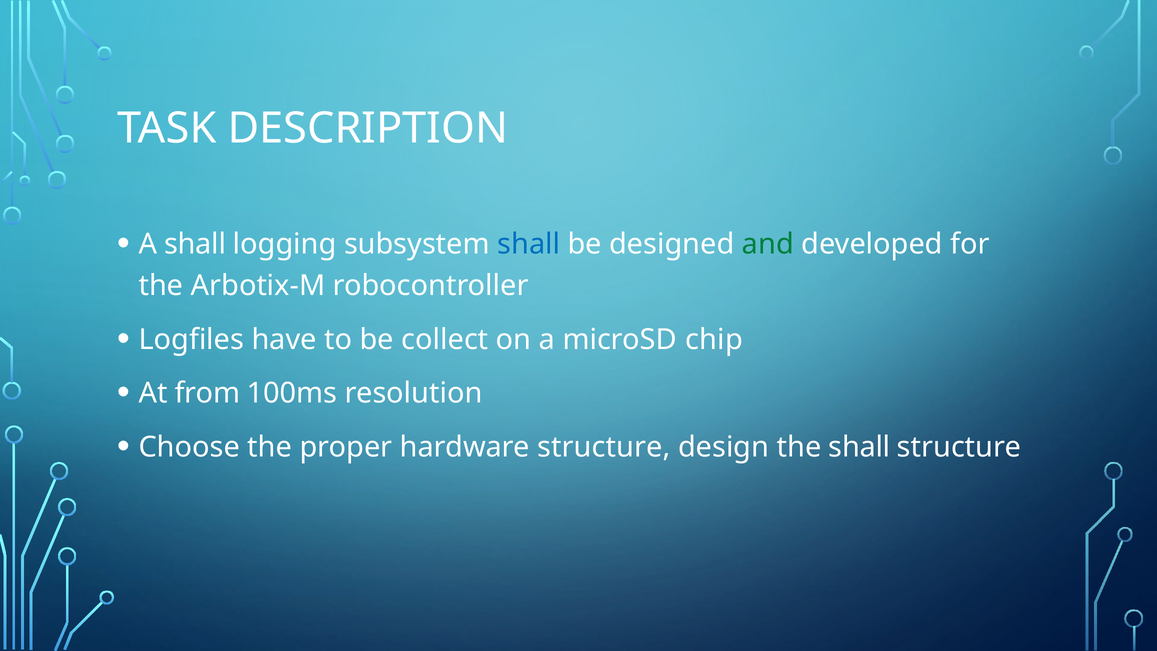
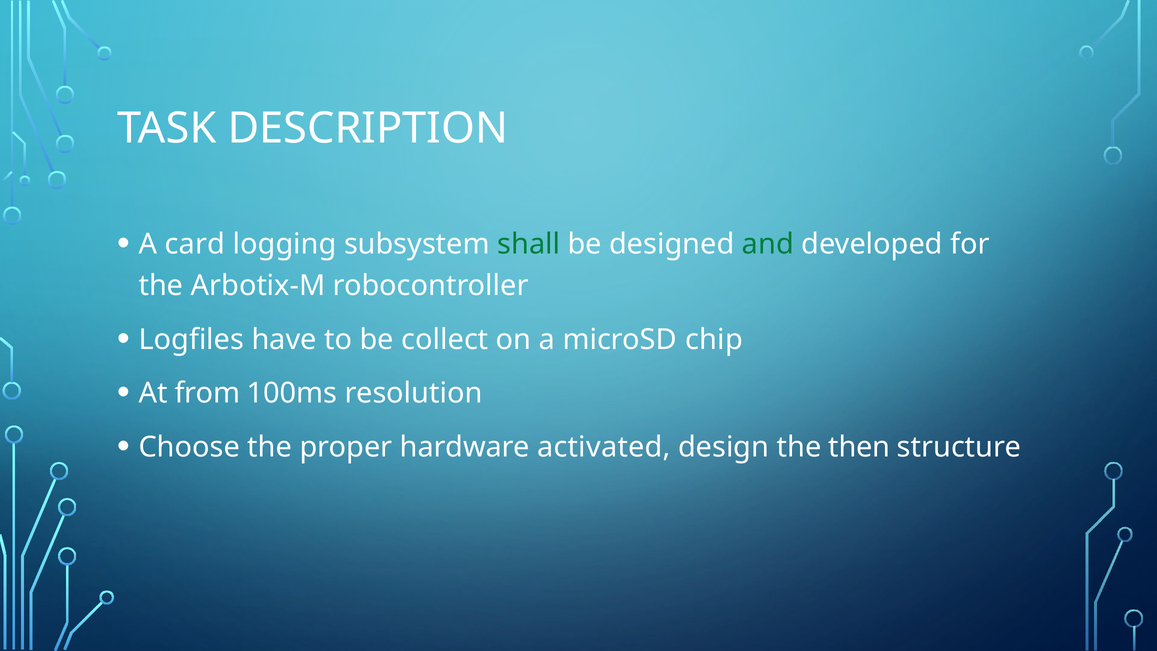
A shall: shall -> card (195, 244)
shall colour: blue -> green (529, 244)
hardware structure: structure -> activated (604, 447)
the shall: shall -> then (859, 447)
